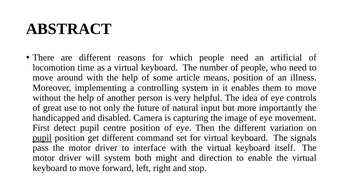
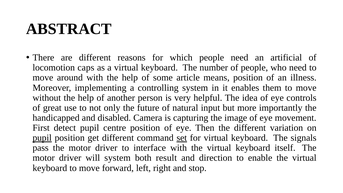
time: time -> caps (86, 68)
set underline: none -> present (182, 138)
might: might -> result (166, 158)
